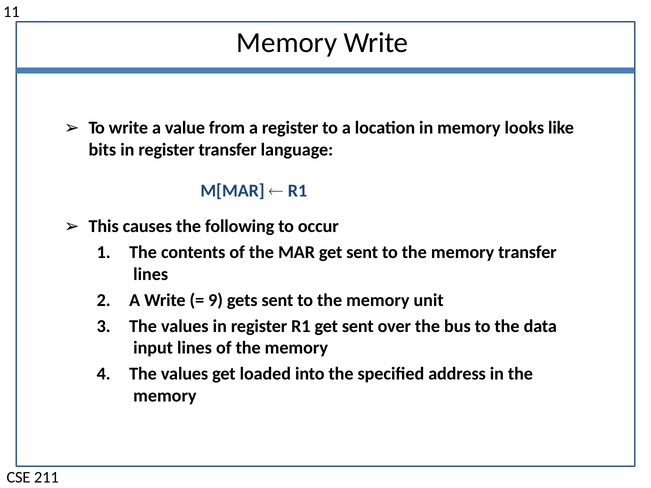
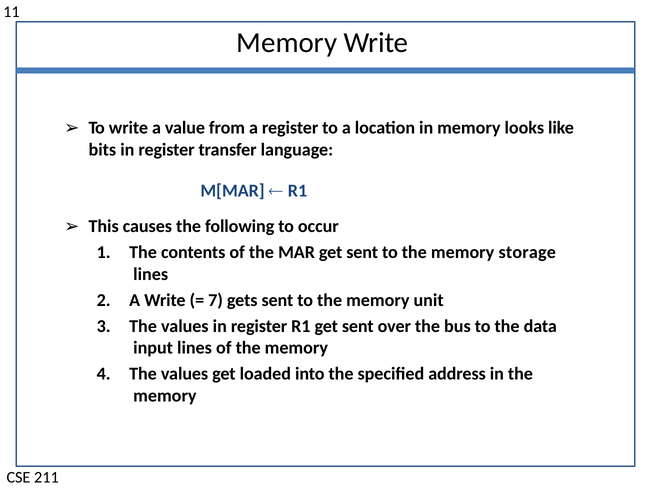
memory transfer: transfer -> storage (527, 253)
9: 9 -> 7 (216, 300)
